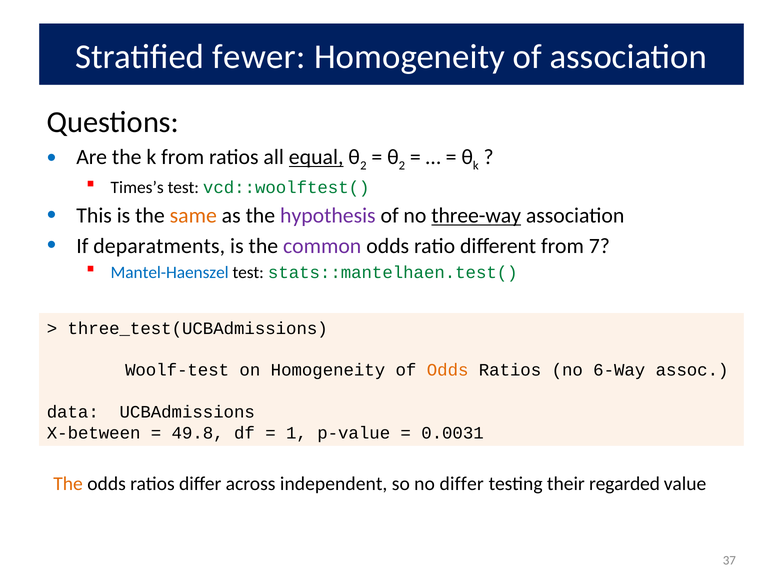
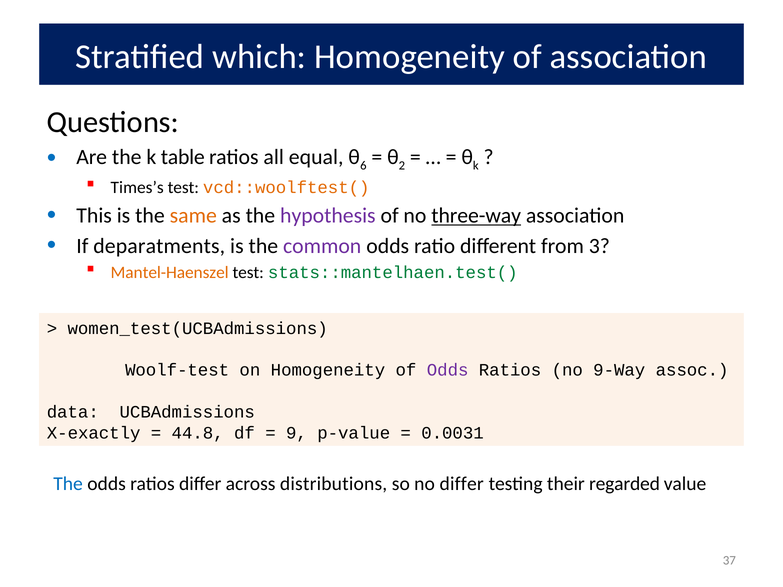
fewer: fewer -> which (259, 57)
k from: from -> table (183, 157)
equal underline: present -> none (316, 157)
2: 2 -> 6 (363, 166)
vcd::woolftest( colour: green -> orange (286, 188)
7: 7 -> 3 (599, 246)
Mantel-Haenszel colour: blue -> orange (170, 273)
three_test(UCBAdmissions: three_test(UCBAdmissions -> women_test(UCBAdmissions (198, 329)
Odds colour: orange -> purple (448, 370)
6-Way: 6-Way -> 9-Way (619, 370)
X-between: X-between -> X-exactly (94, 433)
49.8: 49.8 -> 44.8 (198, 433)
1: 1 -> 9 (296, 433)
The colour: orange -> blue (68, 484)
independent: independent -> distributions (334, 484)
